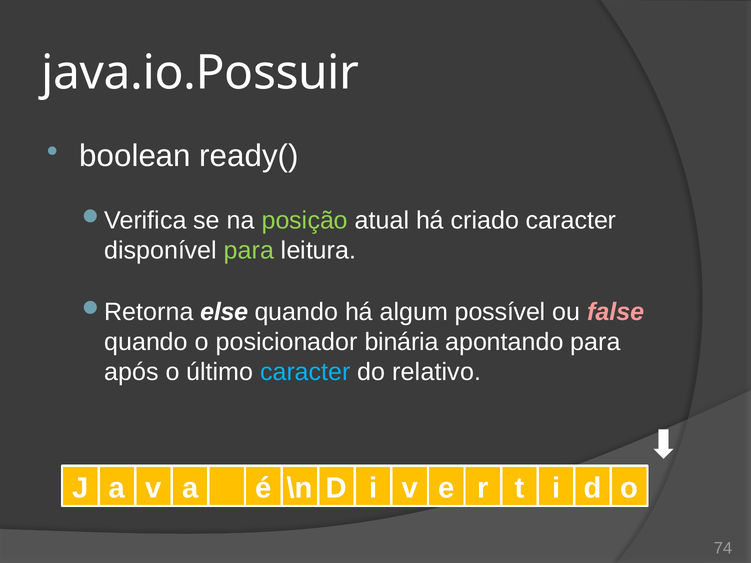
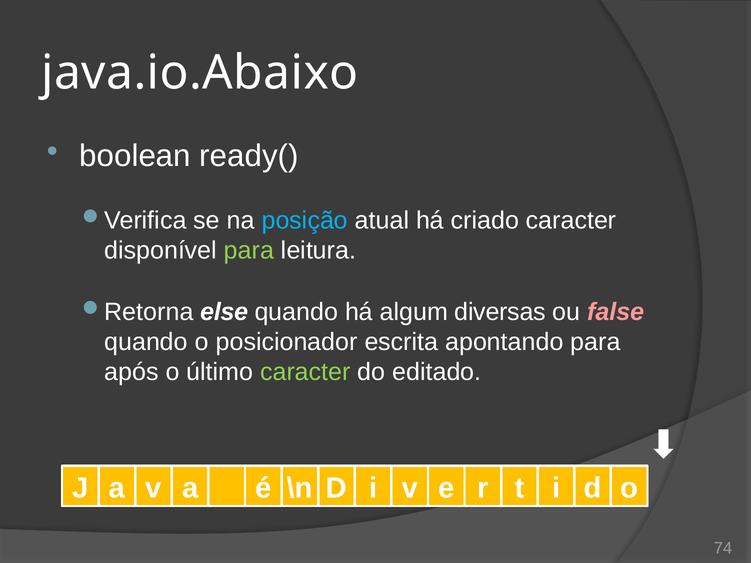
java.io.Possuir: java.io.Possuir -> java.io.Abaixo (200, 73)
posição colour: light green -> light blue (305, 221)
possível: possível -> diversas (500, 312)
binária: binária -> escrita (401, 342)
caracter colour: light blue -> light green (305, 372)
relativo: relativo -> editado (437, 372)
